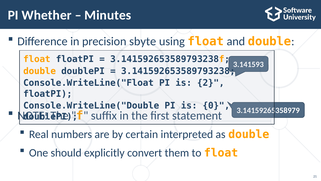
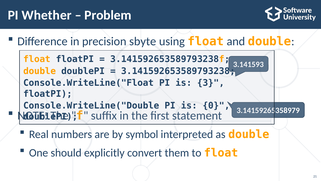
Minutes: Minutes -> Problem (108, 15)
2: 2 -> 3 (211, 83)
certain: certain -> symbol (142, 134)
